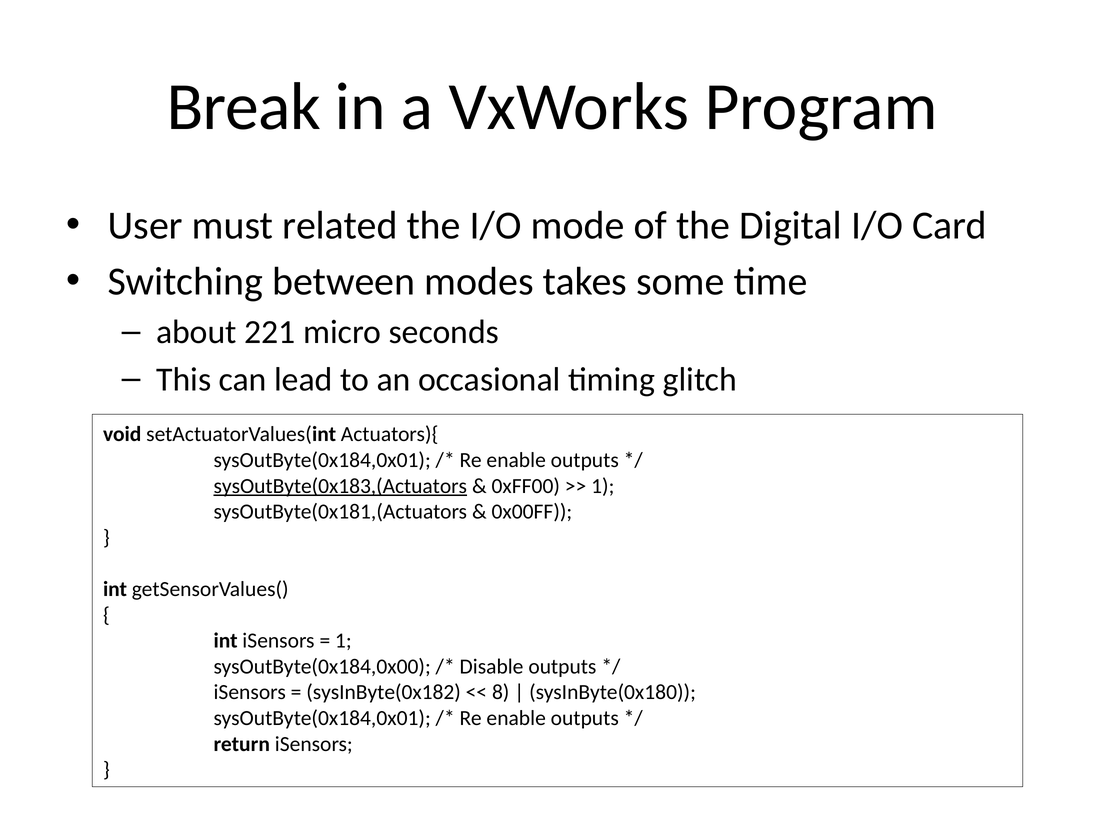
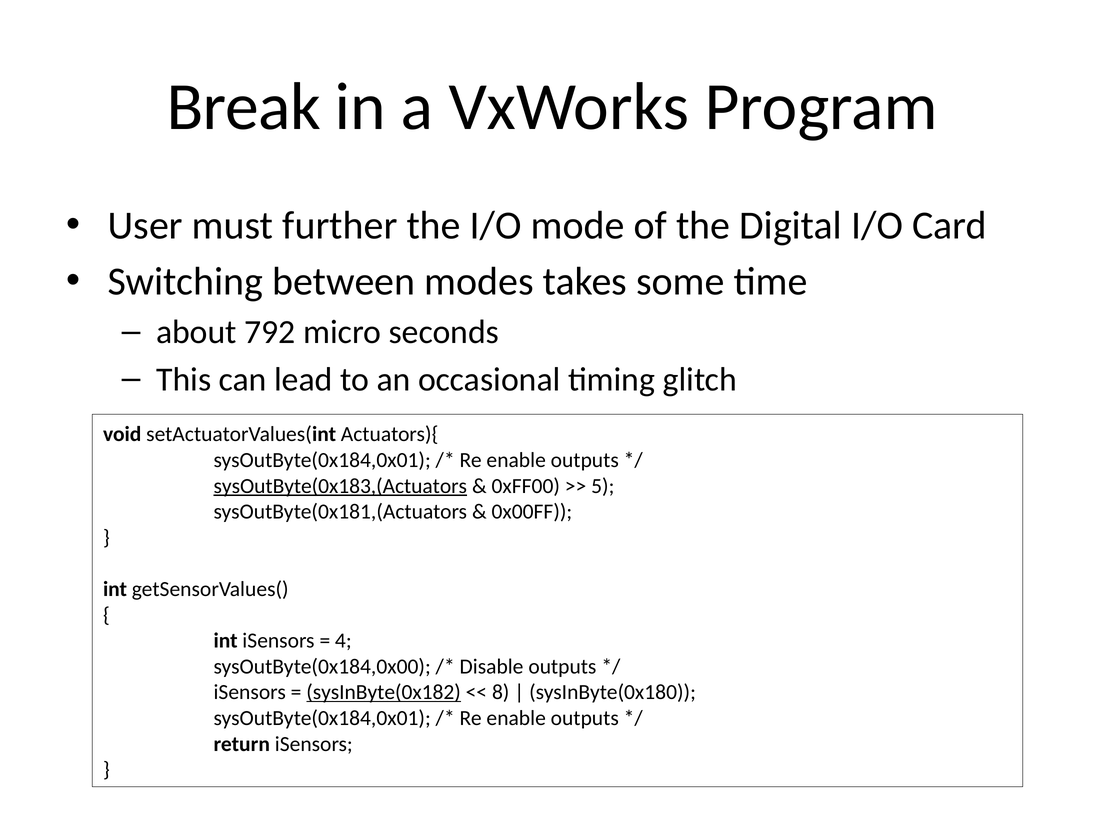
related: related -> further (340, 226)
221: 221 -> 792 (270, 332)
1: 1 -> 5 (603, 486)
1: 1 -> 4 (343, 641)
sysInByte(0x182 underline: none -> present (384, 693)
